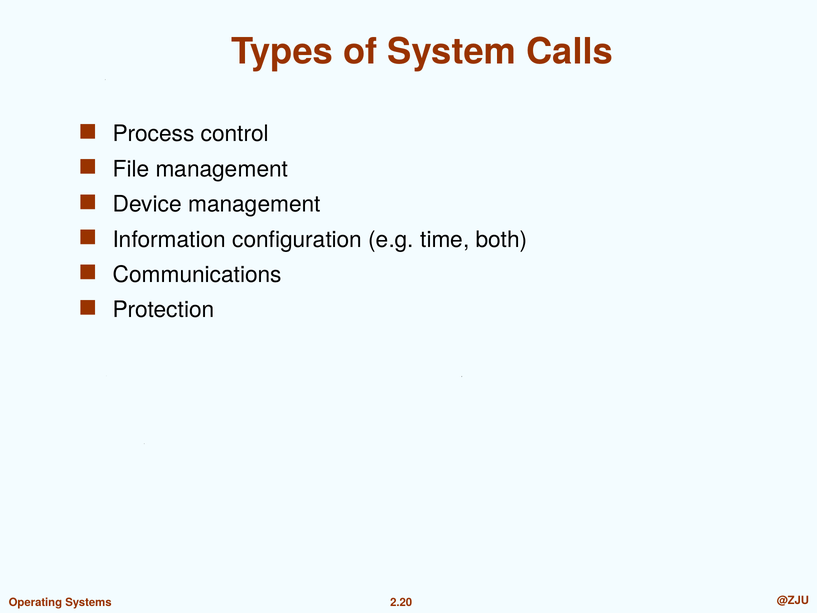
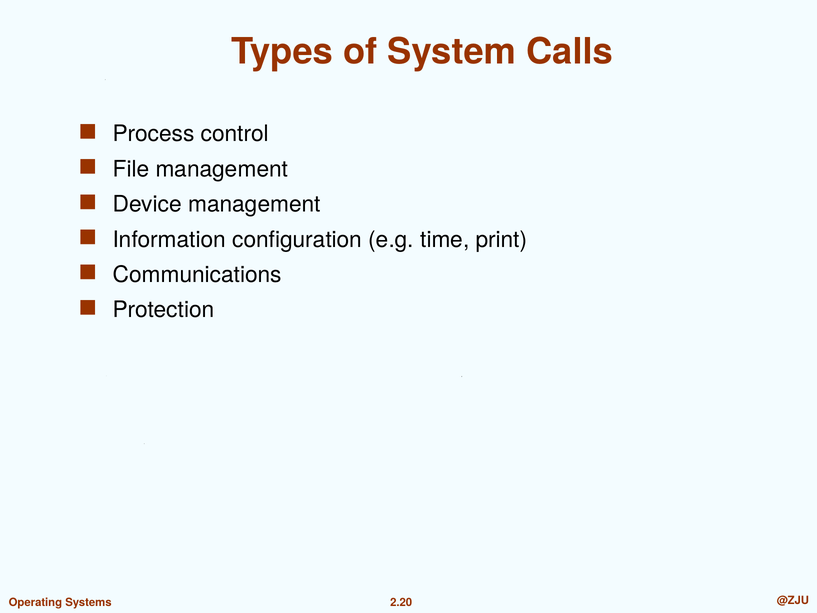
both: both -> print (501, 239)
